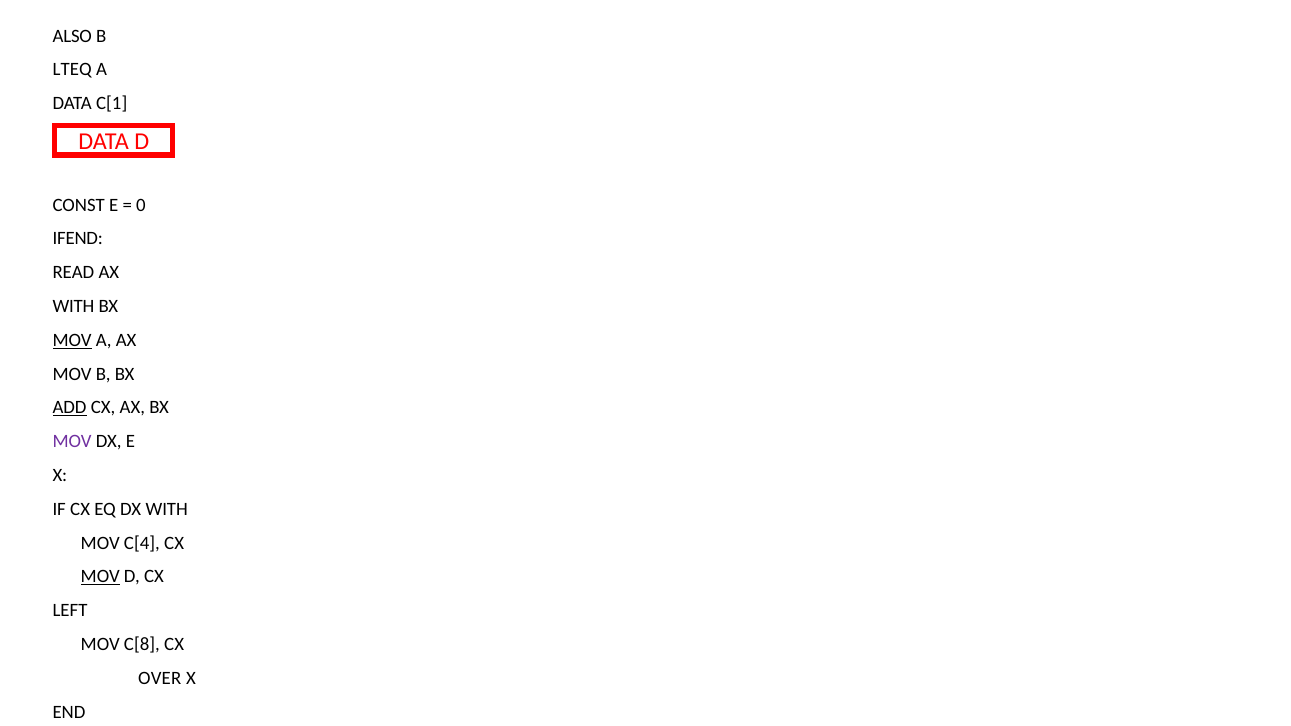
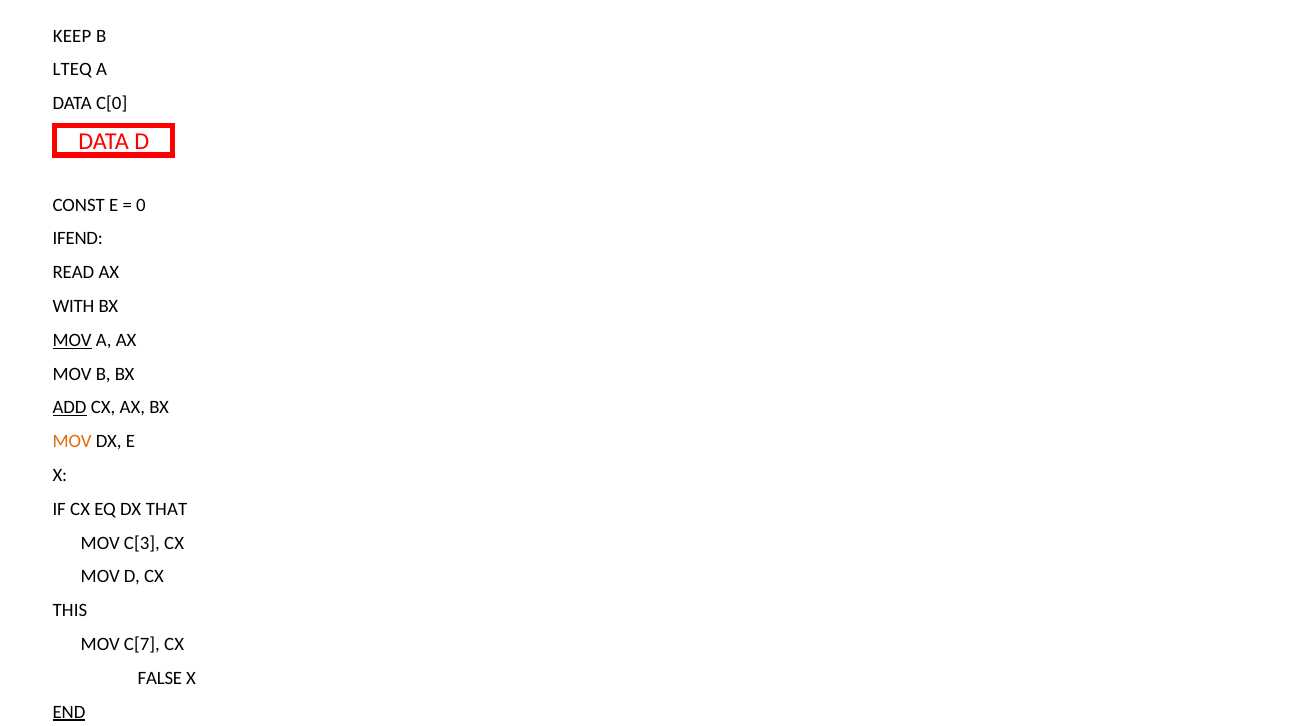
ALSO: ALSO -> KEEP (72, 36)
C[1: C[1 -> C[0 (112, 104)
MOV colour: purple -> orange (72, 442)
DX WITH: WITH -> THAT (167, 509)
C[4: C[4 -> C[3 (142, 543)
MOV underline: present -> none (100, 577)
LEFT: LEFT -> THIS (70, 611)
C[8: C[8 -> C[7 (142, 644)
OVER: OVER -> FALSE (160, 678)
END underline: none -> present (69, 712)
